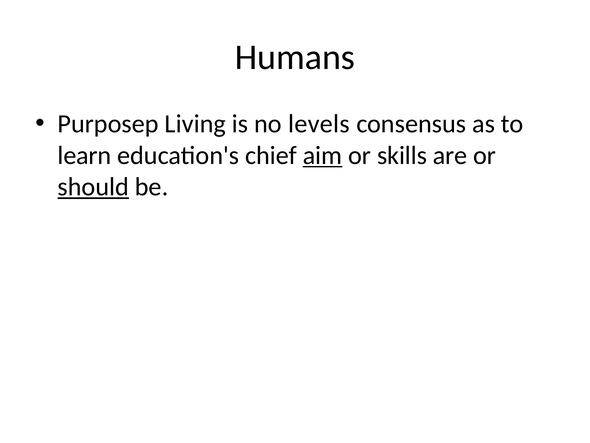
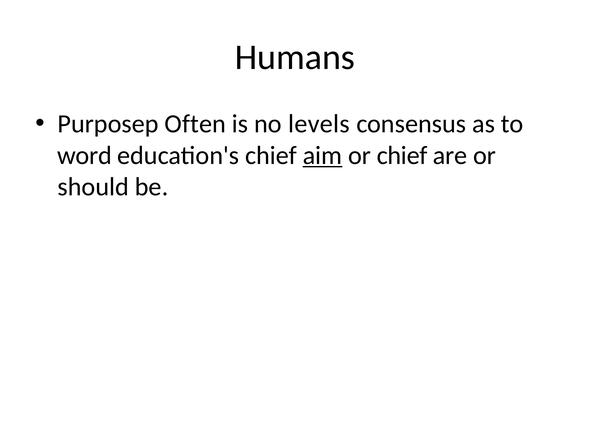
Living: Living -> Often (195, 124)
learn: learn -> word (84, 155)
or skills: skills -> chief (402, 155)
should underline: present -> none (93, 187)
